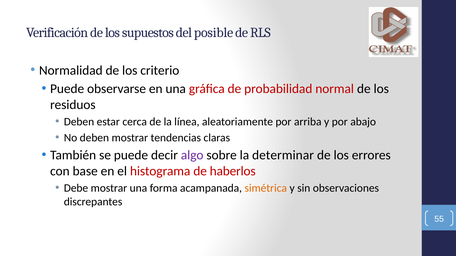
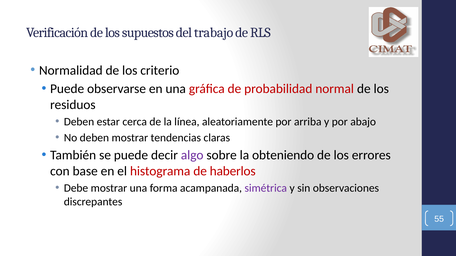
posible: posible -> trabajo (214, 33)
determinar: determinar -> obteniendo (283, 155)
simétrica colour: orange -> purple (266, 188)
